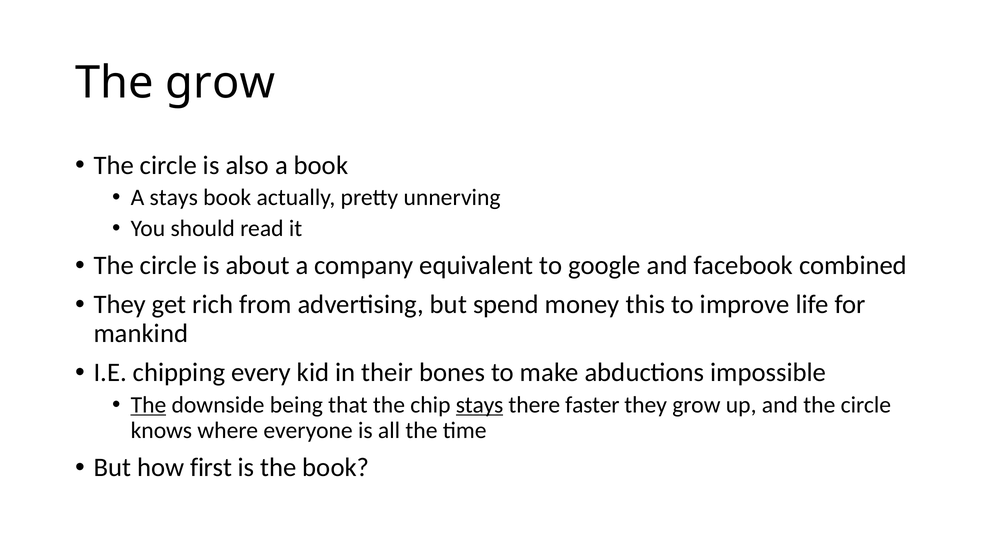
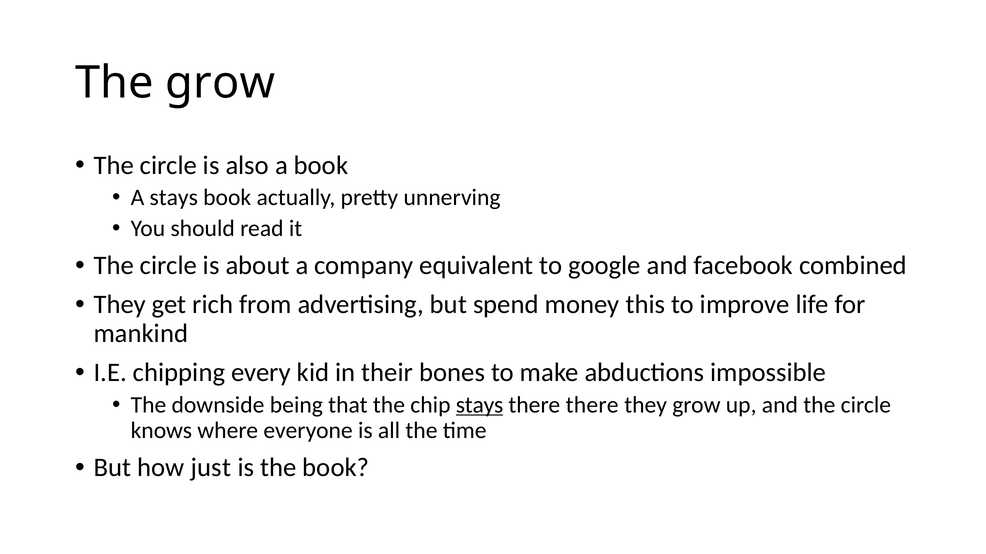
The underline: present -> none (148, 405)
there faster: faster -> there (592, 405)
first: first -> just (211, 468)
